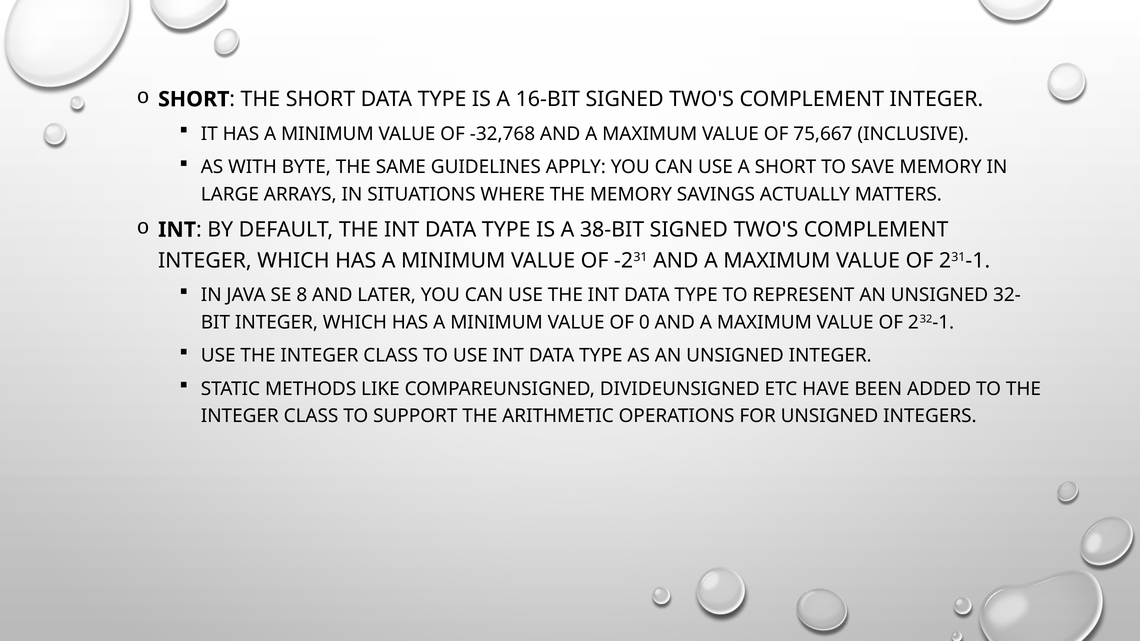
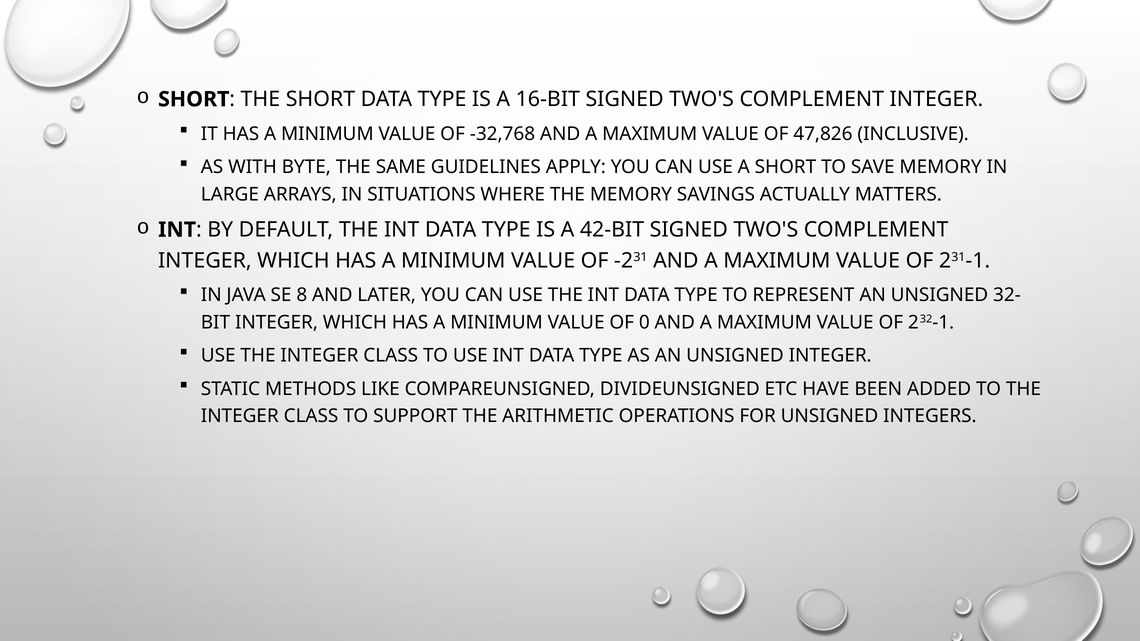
75,667: 75,667 -> 47,826 (823, 134)
38-BIT: 38-BIT -> 42-BIT (612, 230)
